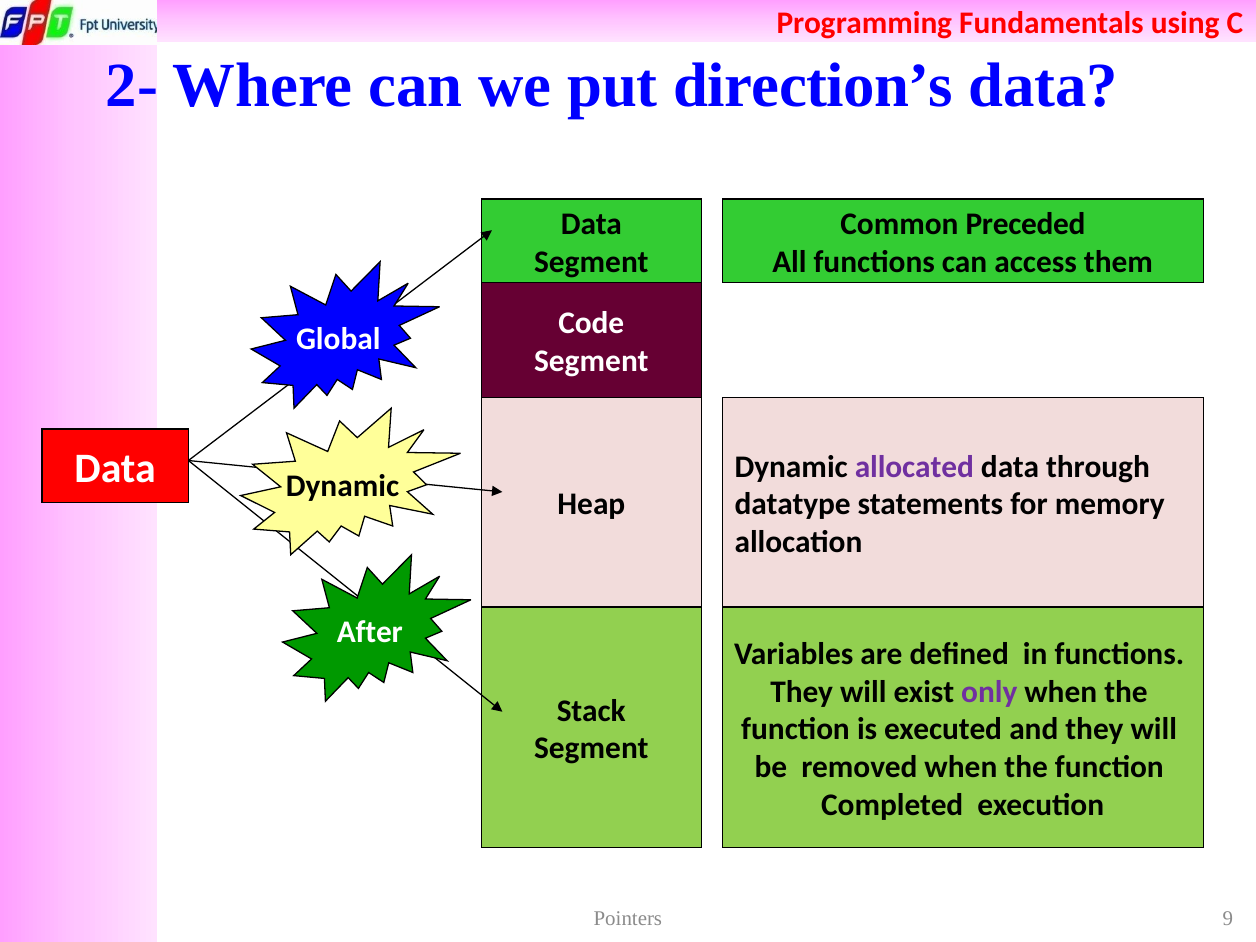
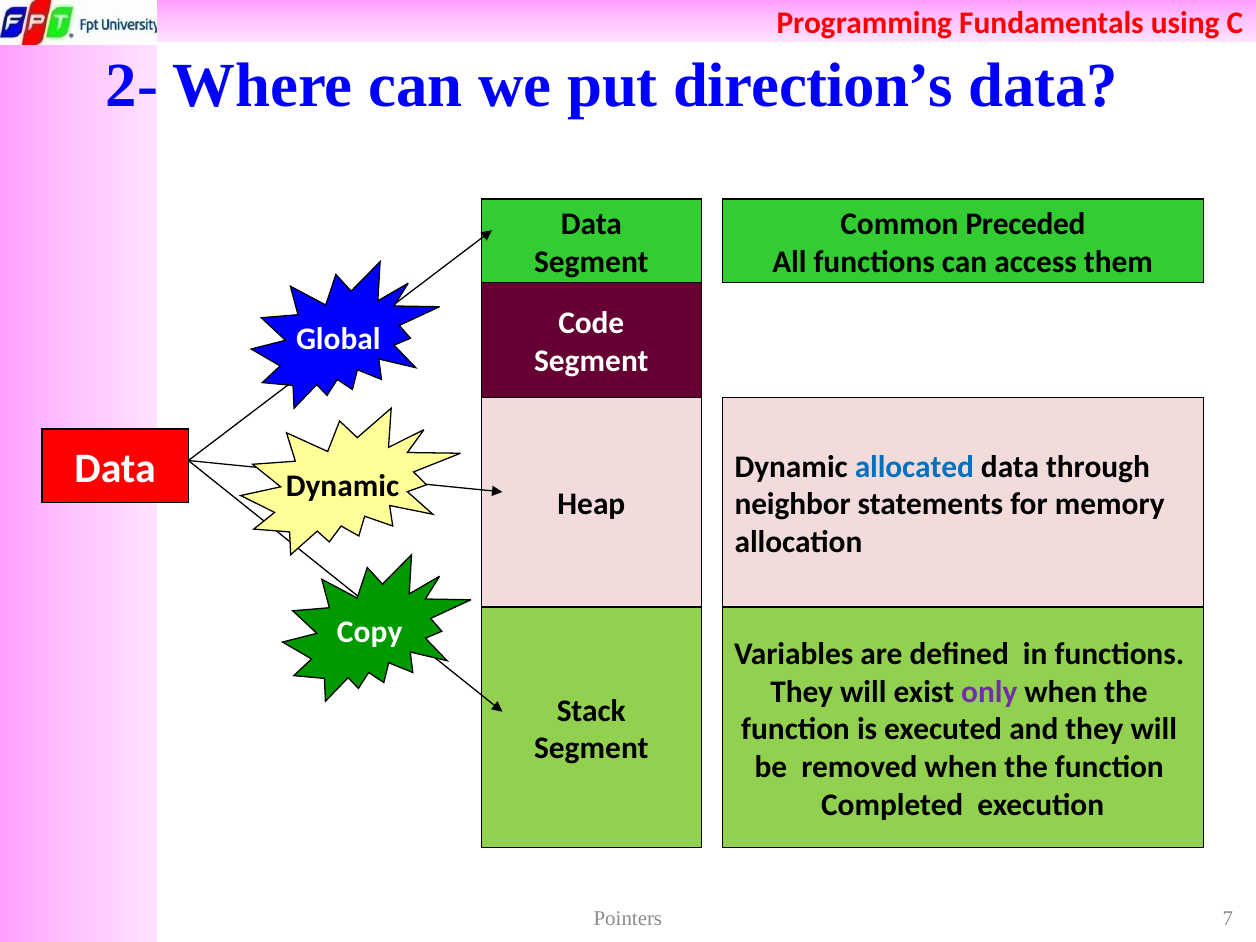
allocated colour: purple -> blue (914, 467)
datatype: datatype -> neighbor (793, 505)
After: After -> Copy (370, 633)
9: 9 -> 7 (1228, 918)
